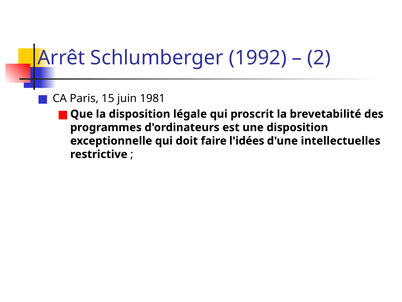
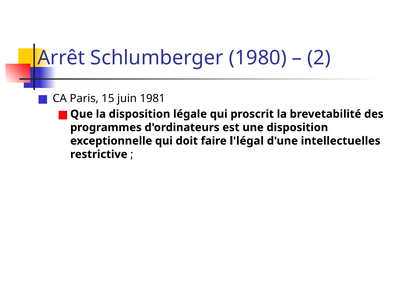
1992: 1992 -> 1980 (258, 58)
l'idées: l'idées -> l'légal (247, 141)
